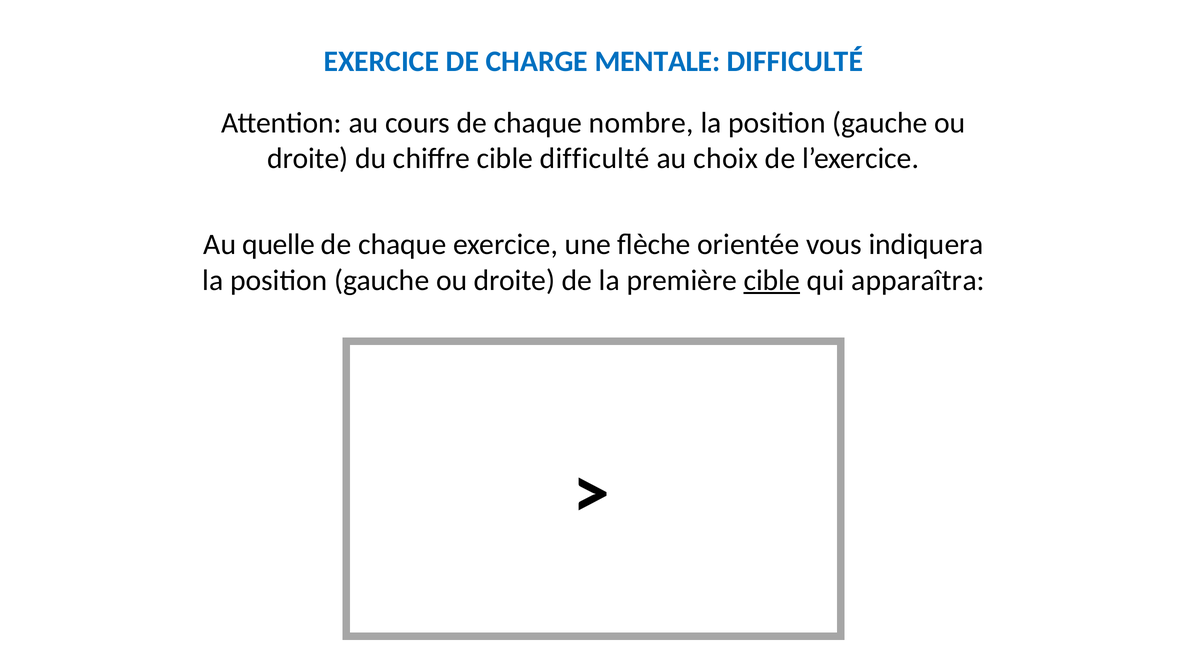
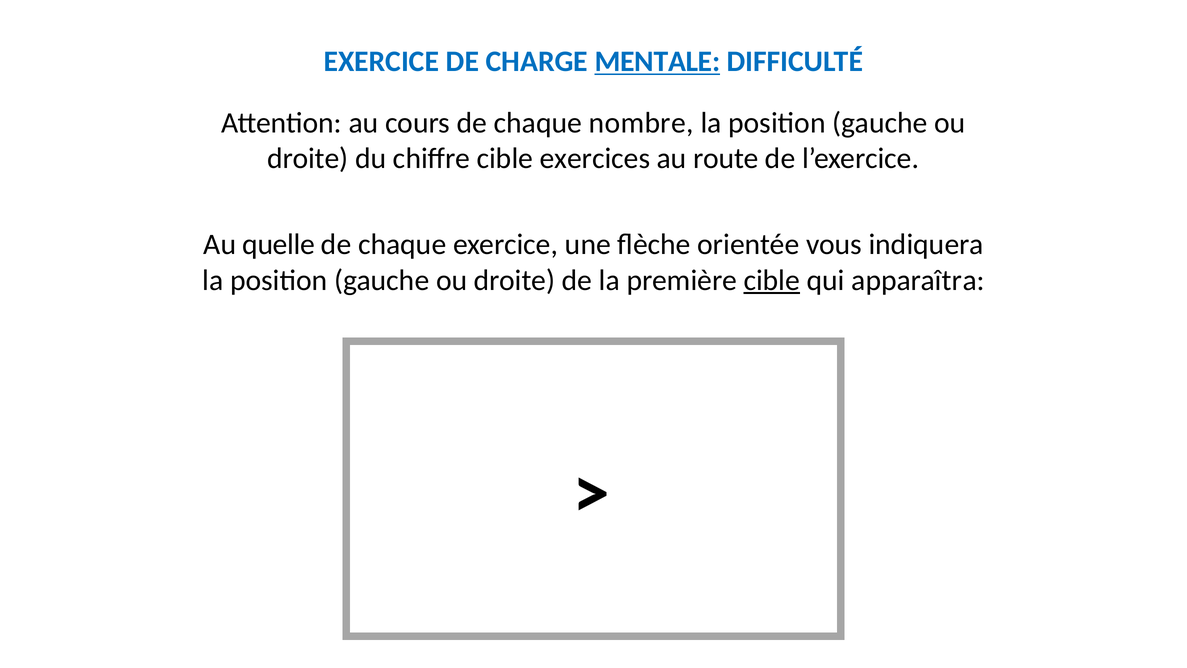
MENTALE underline: none -> present (657, 61)
cible difficulté: difficulté -> exercices (595, 158)
choix: choix -> route (726, 158)
